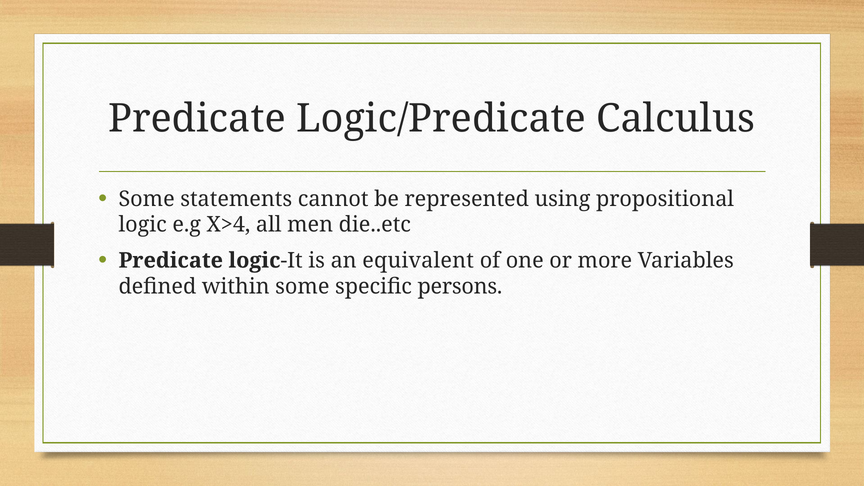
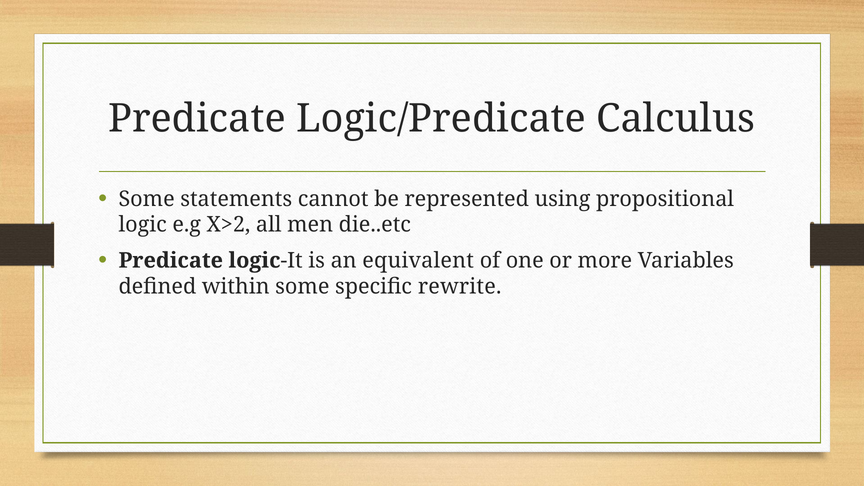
X>4: X>4 -> X>2 (229, 225)
persons: persons -> rewrite (460, 286)
